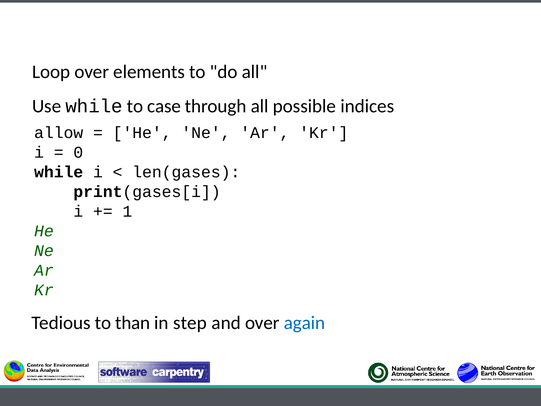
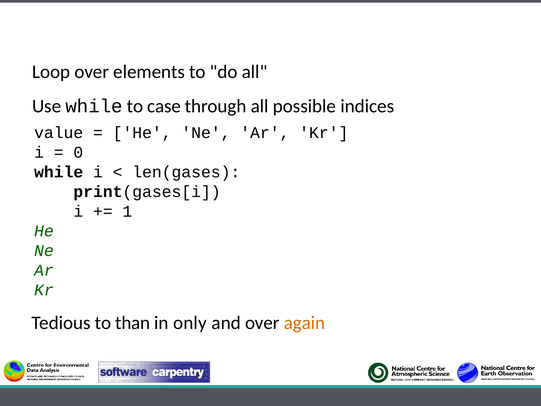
allow: allow -> value (59, 133)
step: step -> only (190, 323)
again colour: blue -> orange (305, 323)
